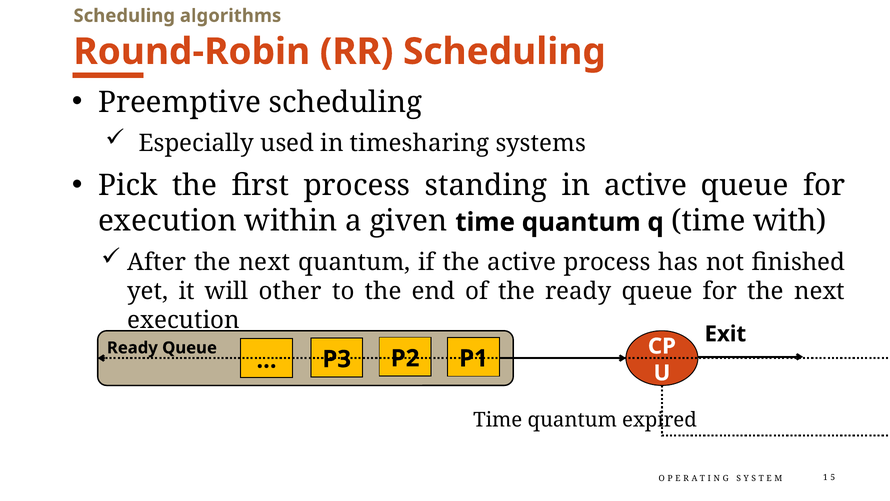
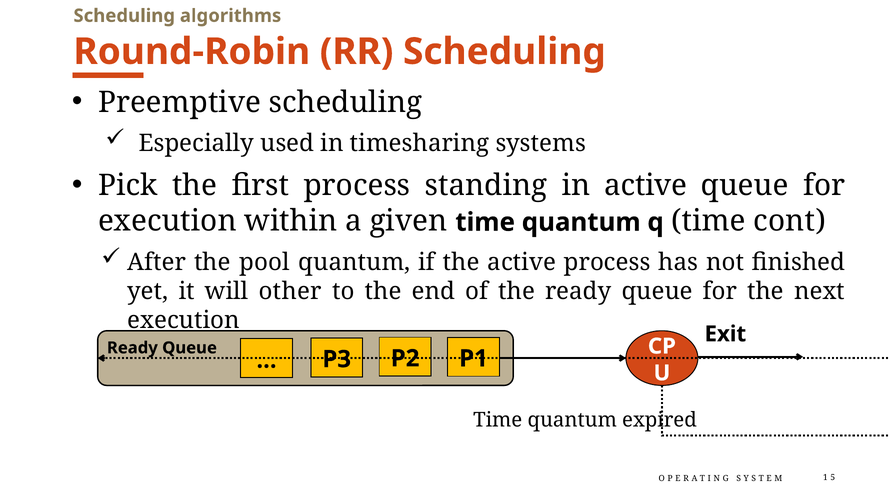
with: with -> cont (790, 221)
After the next: next -> pool (264, 262)
